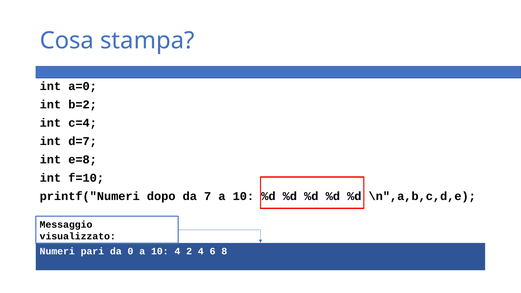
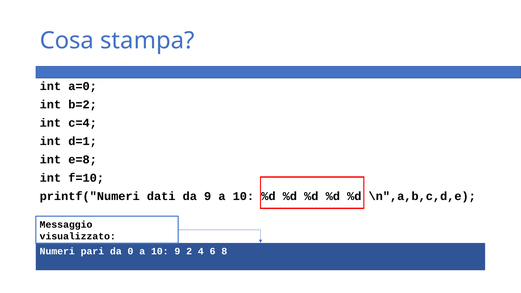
d=7: d=7 -> d=1 (83, 141)
dopo: dopo -> dati (161, 196)
da 7: 7 -> 9 (208, 196)
10 4: 4 -> 9 (177, 251)
